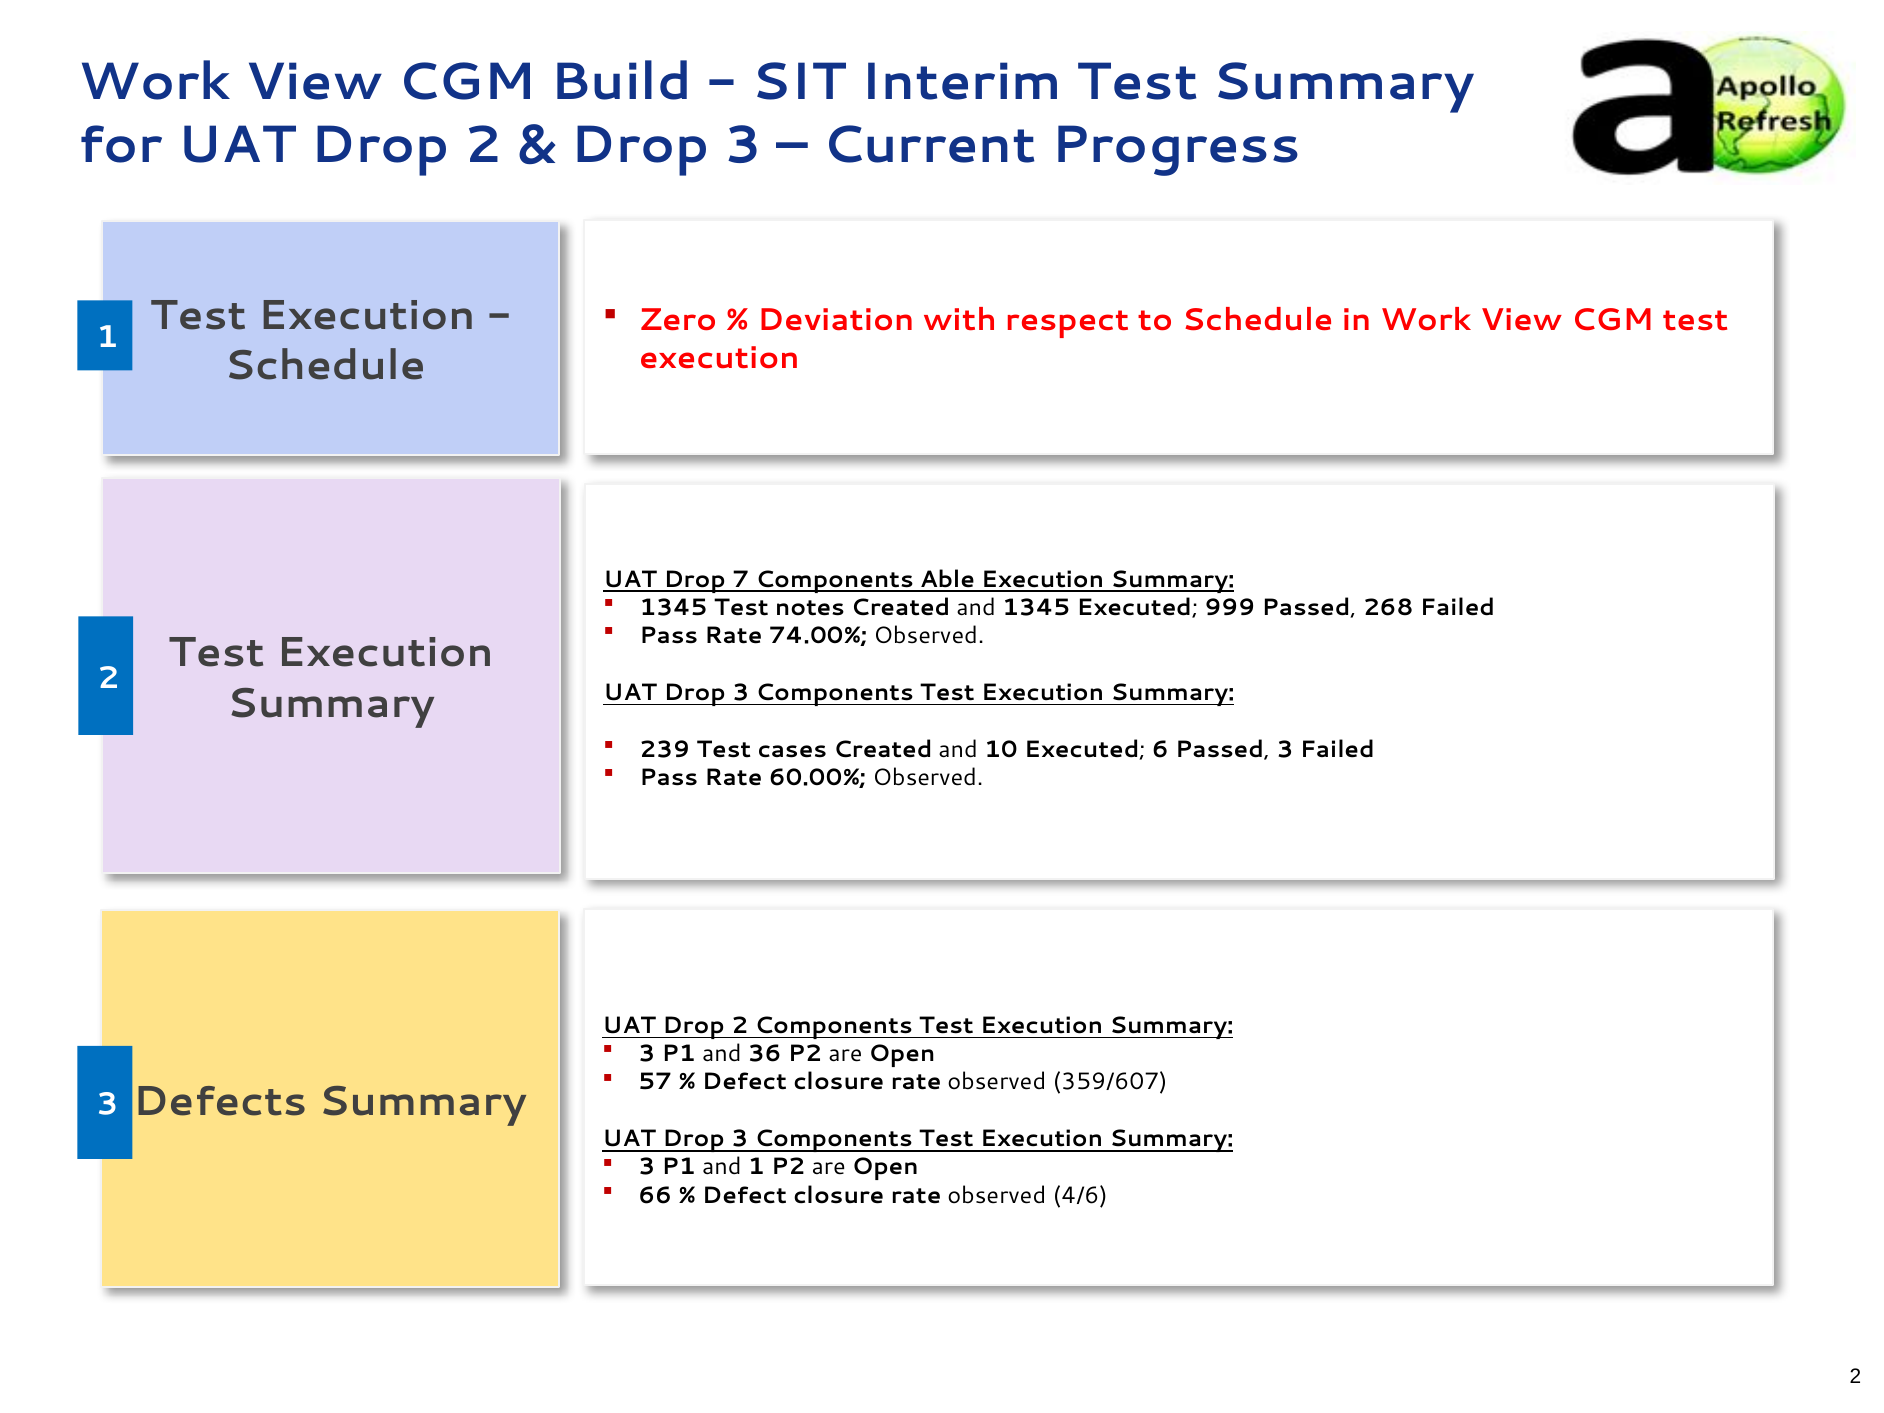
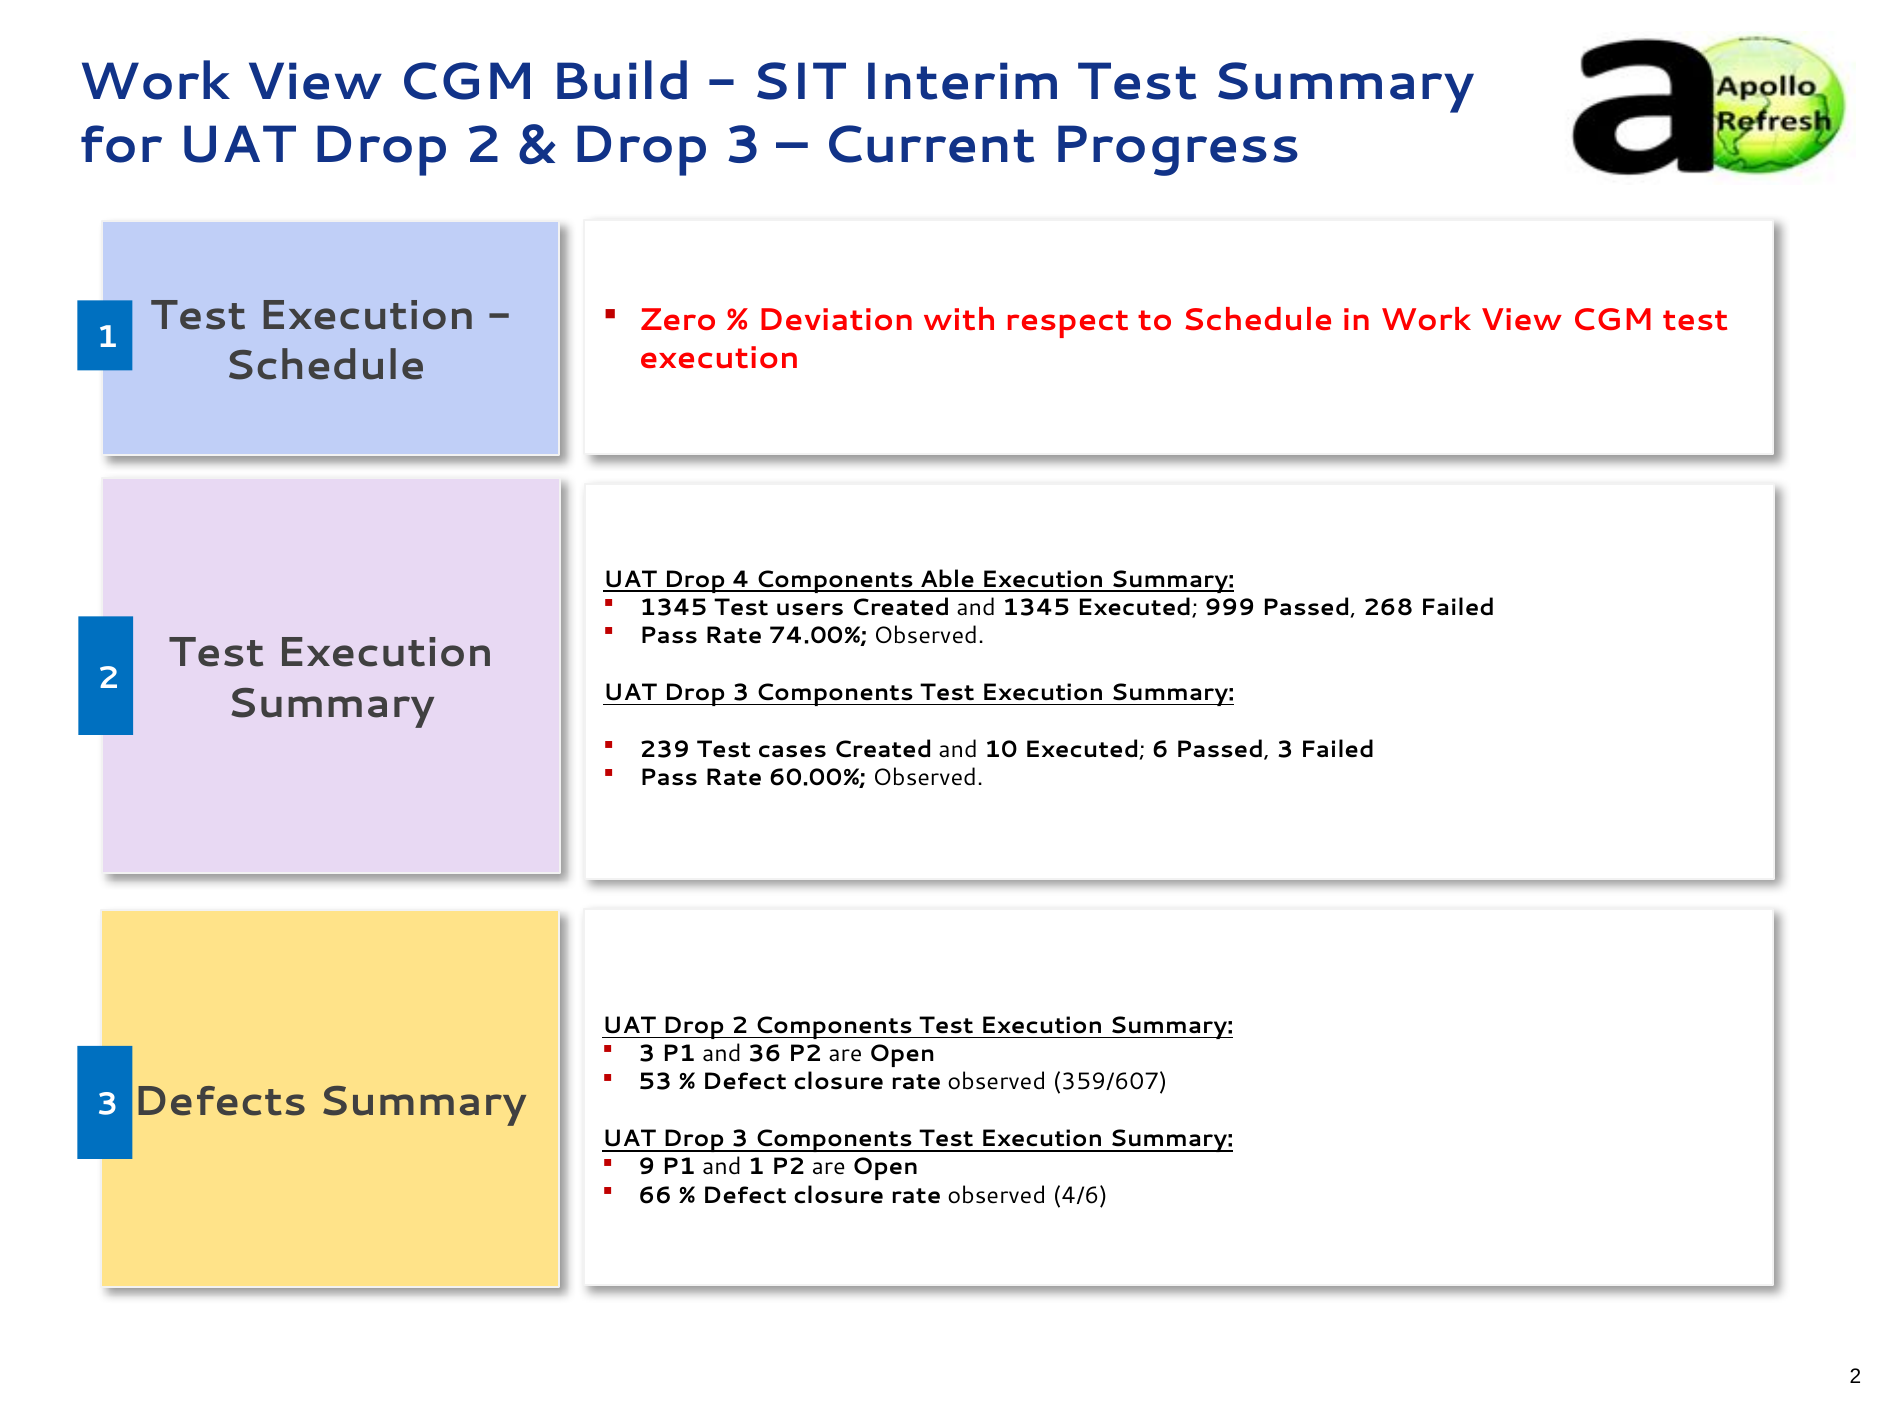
7: 7 -> 4 (741, 579)
notes: notes -> users (810, 608)
57: 57 -> 53 (655, 1082)
3: 3 -> 9 (647, 1167)
